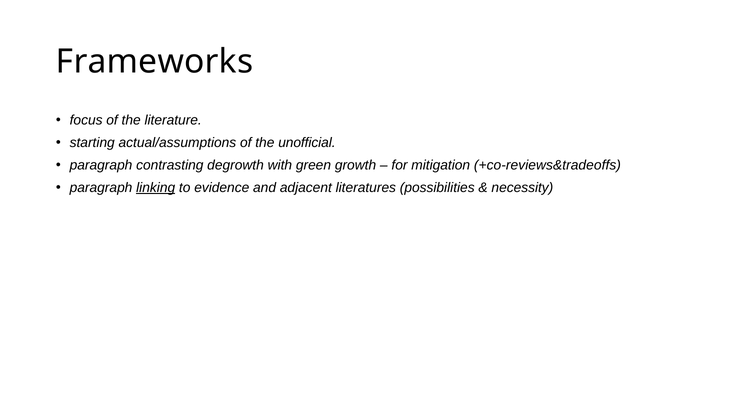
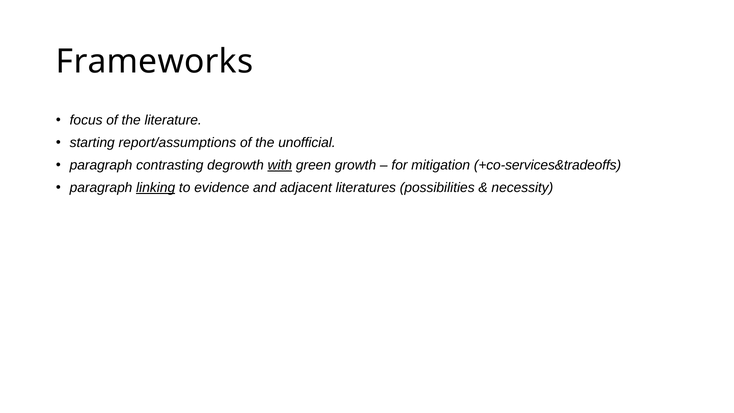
actual/assumptions: actual/assumptions -> report/assumptions (177, 143)
with underline: none -> present (280, 165)
+co-reviews&tradeoffs: +co-reviews&tradeoffs -> +co-services&tradeoffs (547, 165)
